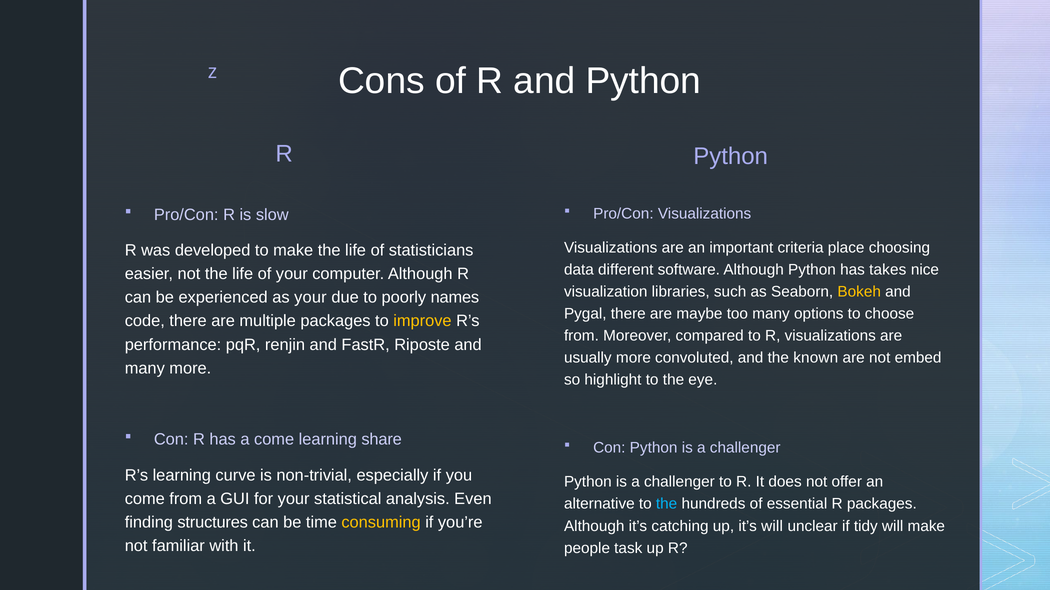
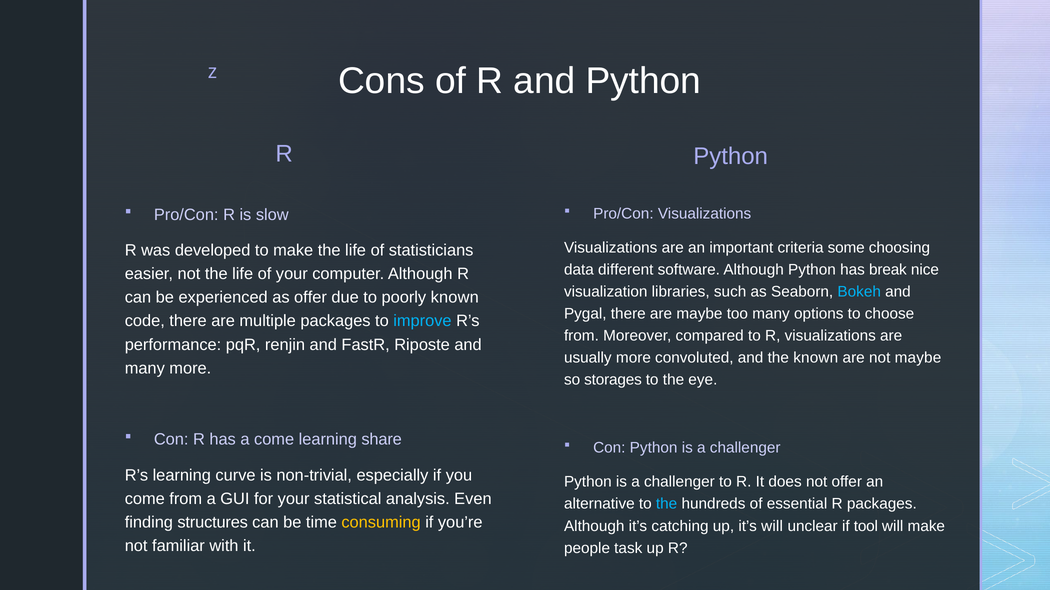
place: place -> some (846, 248)
takes: takes -> break (888, 270)
Bokeh colour: yellow -> light blue (859, 292)
as your: your -> offer (311, 298)
poorly names: names -> known (455, 298)
improve colour: yellow -> light blue (422, 321)
not embed: embed -> maybe (918, 358)
highlight: highlight -> storages (613, 380)
tidy: tidy -> tool (866, 527)
